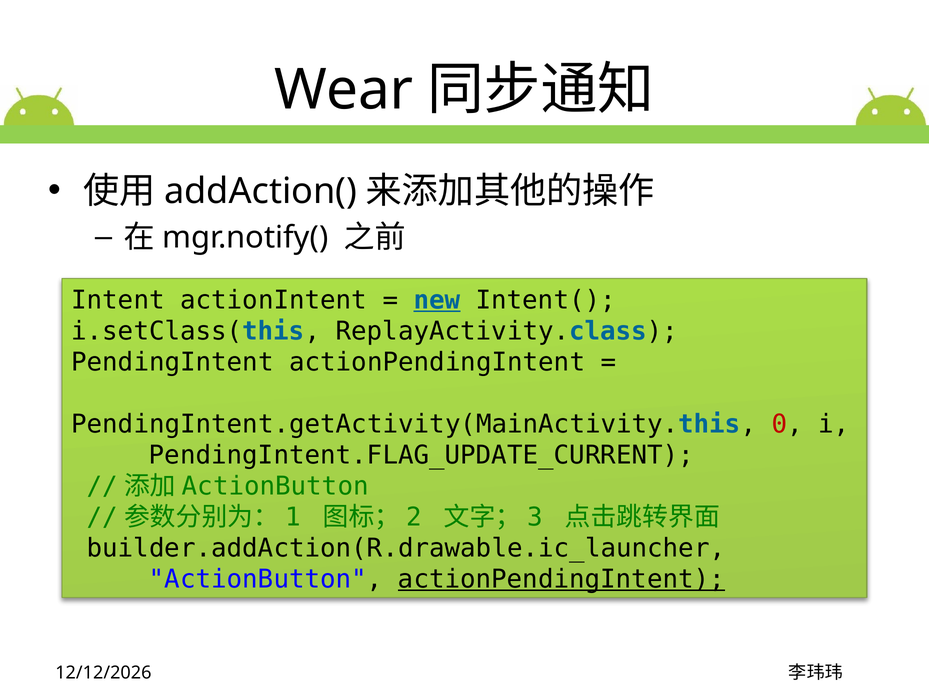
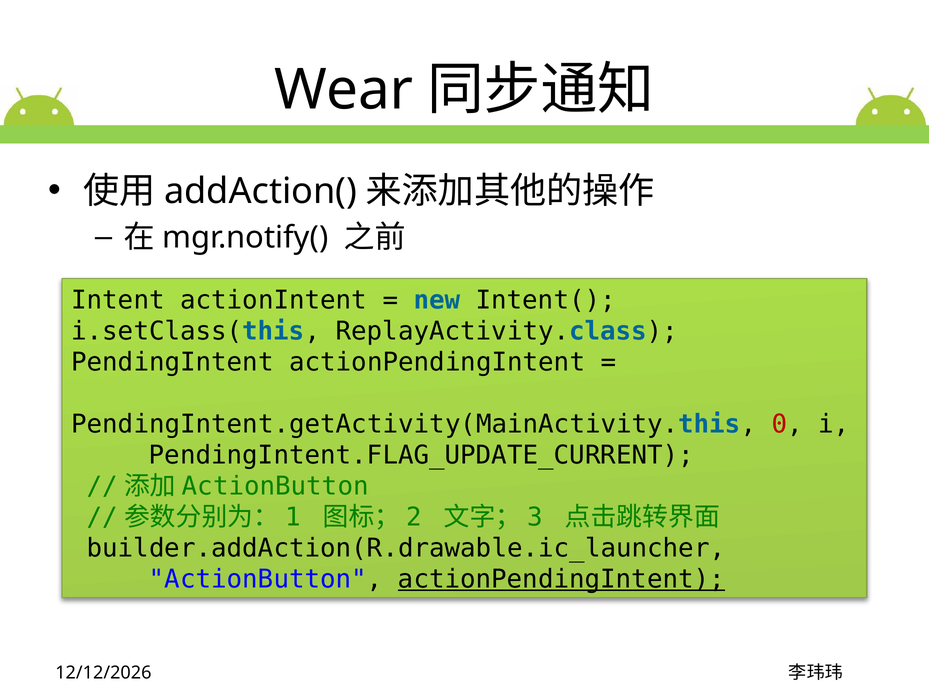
new underline: present -> none (437, 300)
